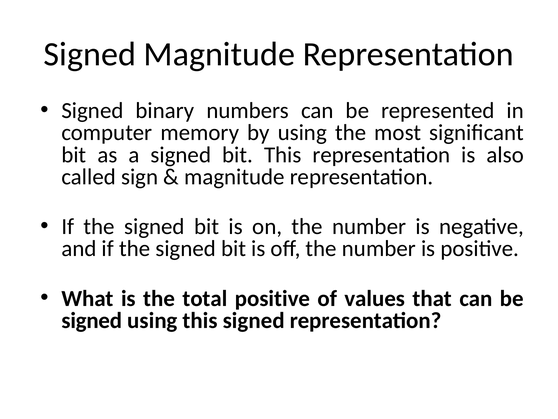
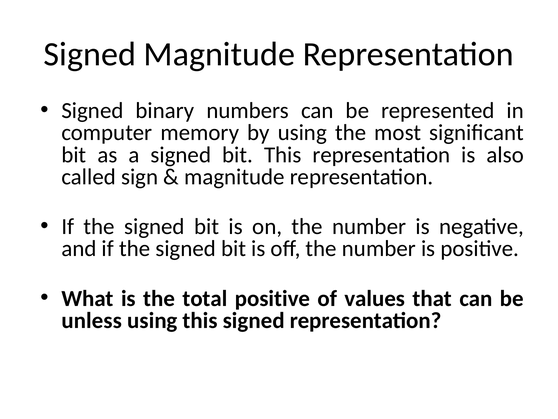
signed: signed -> unless (92, 320)
